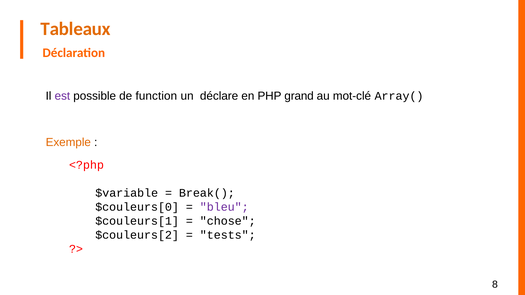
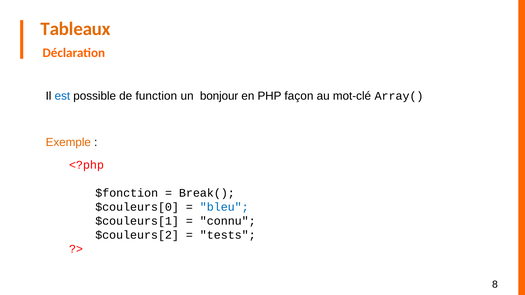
est colour: purple -> blue (62, 96)
déclare: déclare -> bonjour (219, 96)
grand: grand -> façon (299, 96)
$variable: $variable -> $fonction (127, 193)
bleu colour: purple -> blue (224, 207)
chose: chose -> connu (228, 221)
